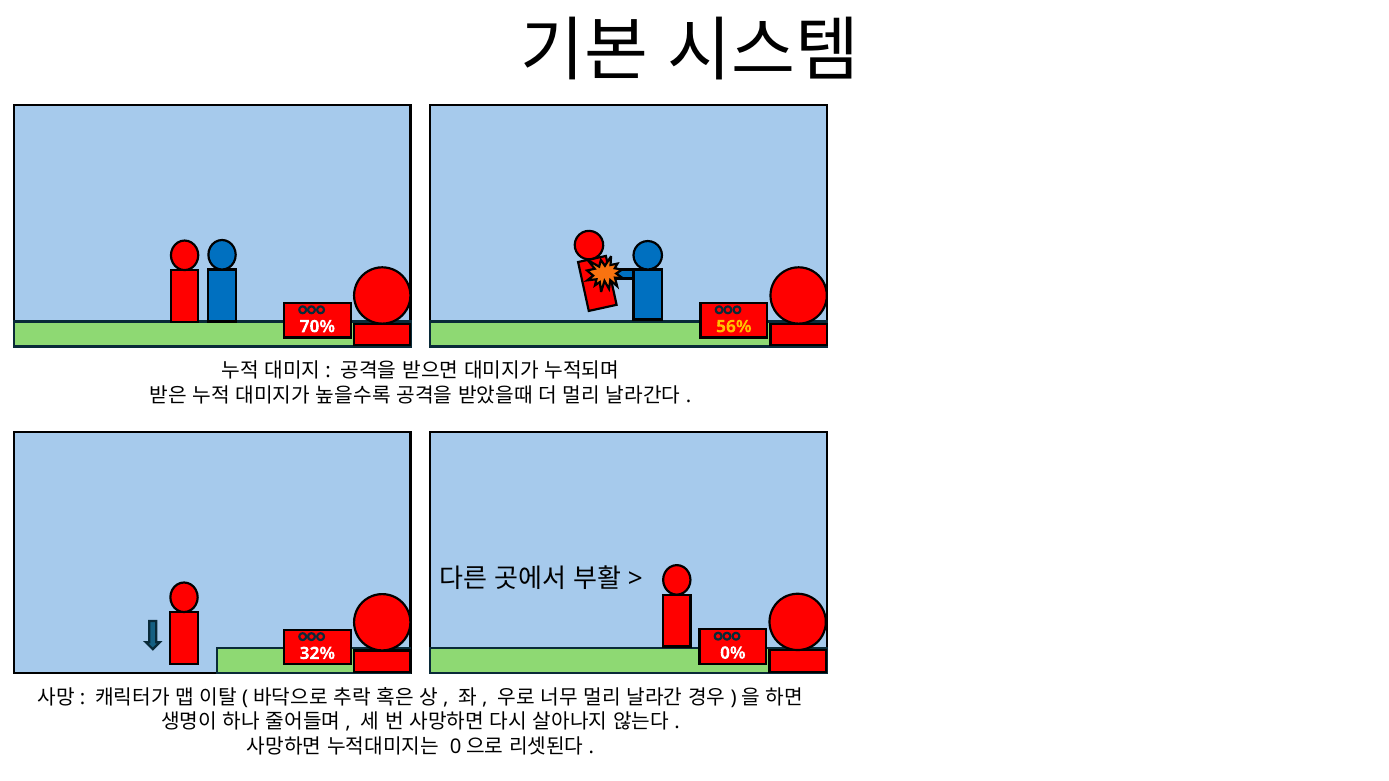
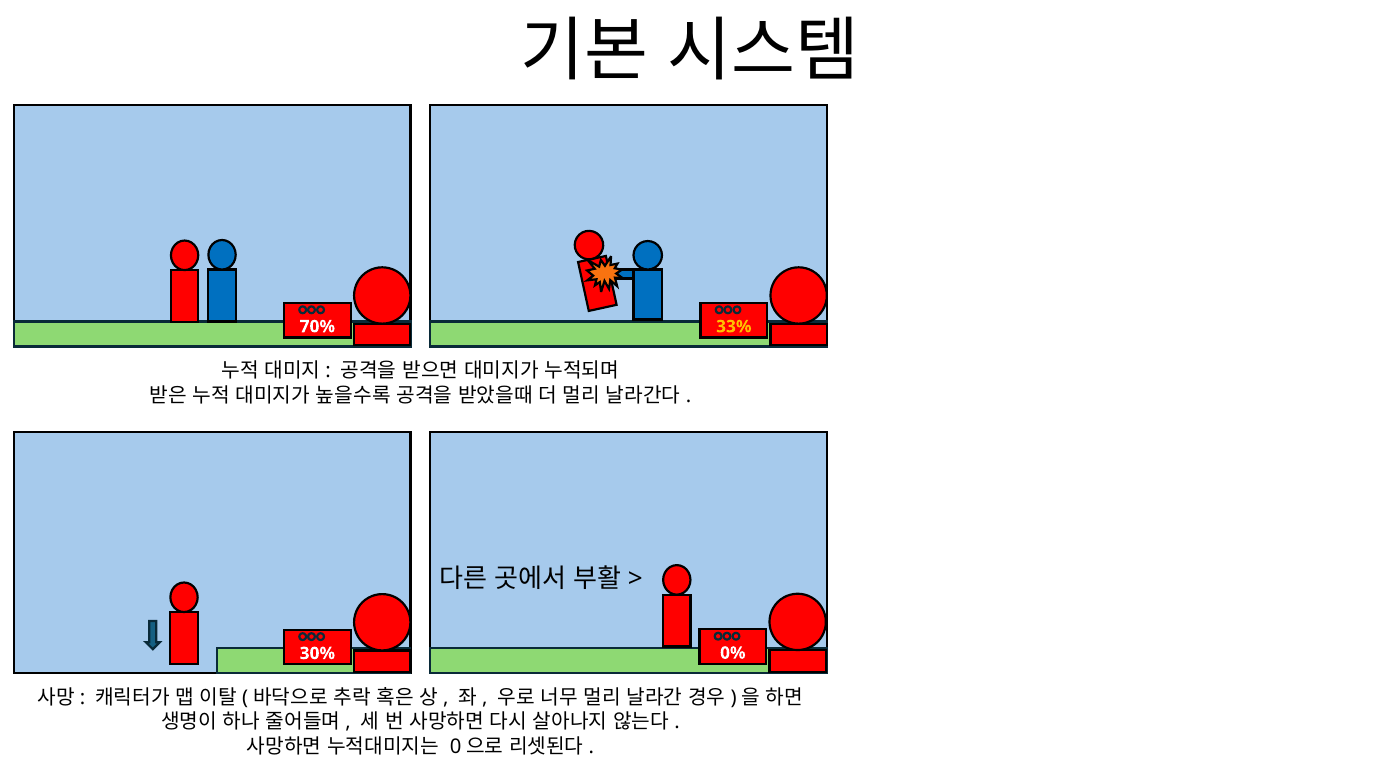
56%: 56% -> 33% (734, 327)
32%: 32% -> 30% (317, 654)
